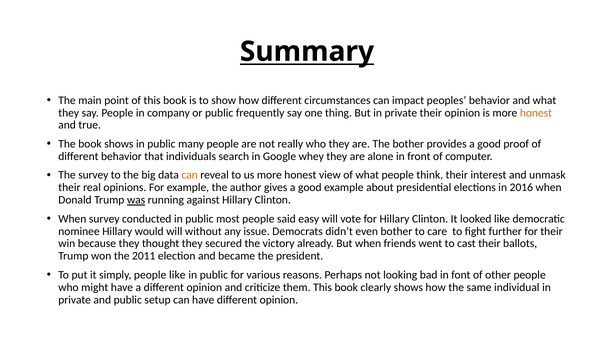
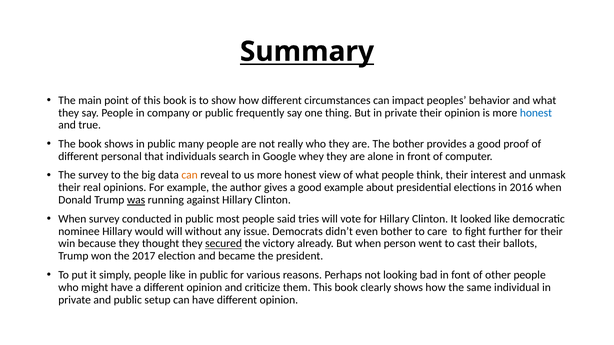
honest colour: orange -> blue (536, 113)
different behavior: behavior -> personal (121, 157)
easy: easy -> tries (309, 219)
secured underline: none -> present (224, 244)
friends: friends -> person (400, 244)
2011: 2011 -> 2017 (144, 256)
